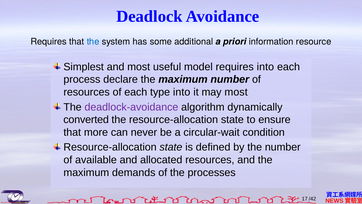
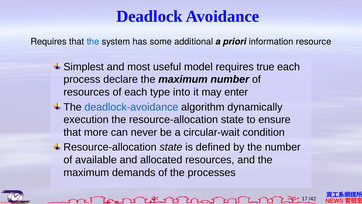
requires into: into -> true (265, 67)
may most: most -> enter (236, 92)
deadlock-avoidance colour: purple -> blue (131, 107)
converted: converted -> execution (86, 119)
